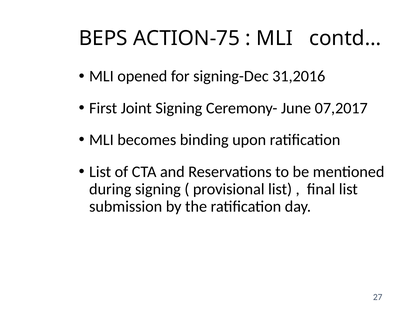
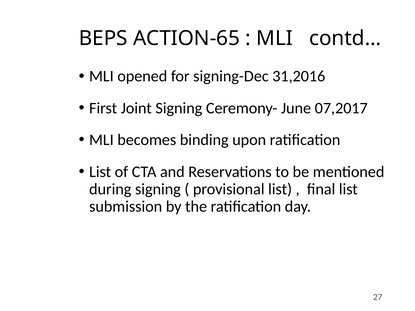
ACTION-75: ACTION-75 -> ACTION-65 (187, 38)
